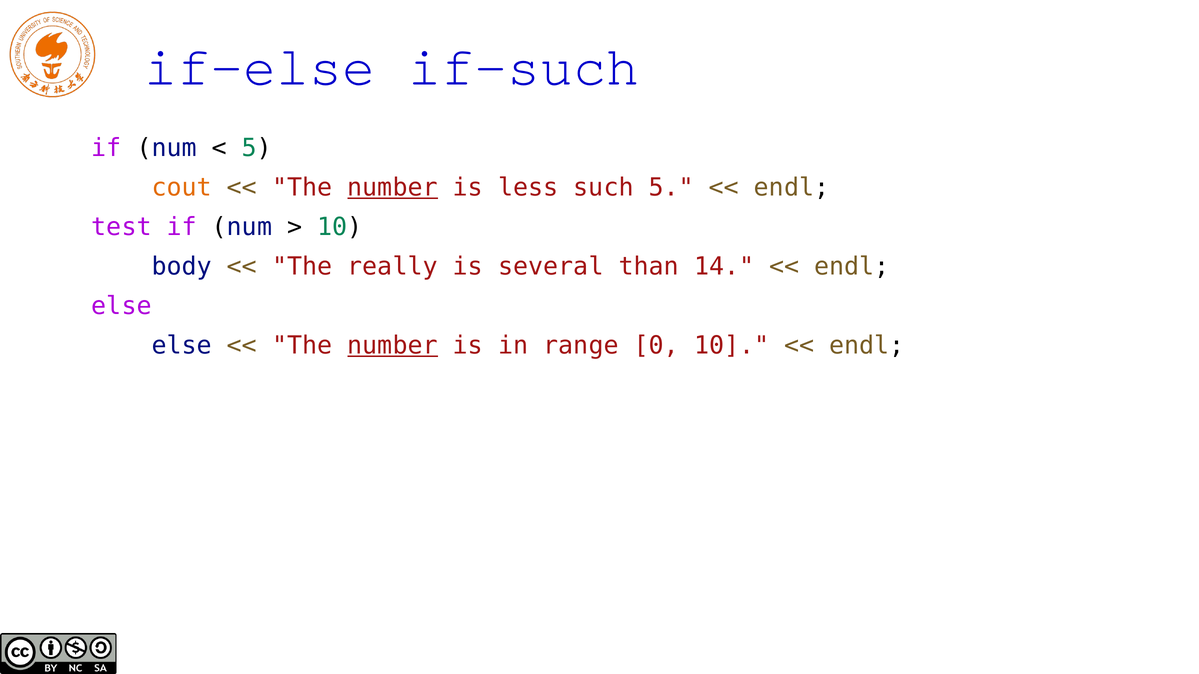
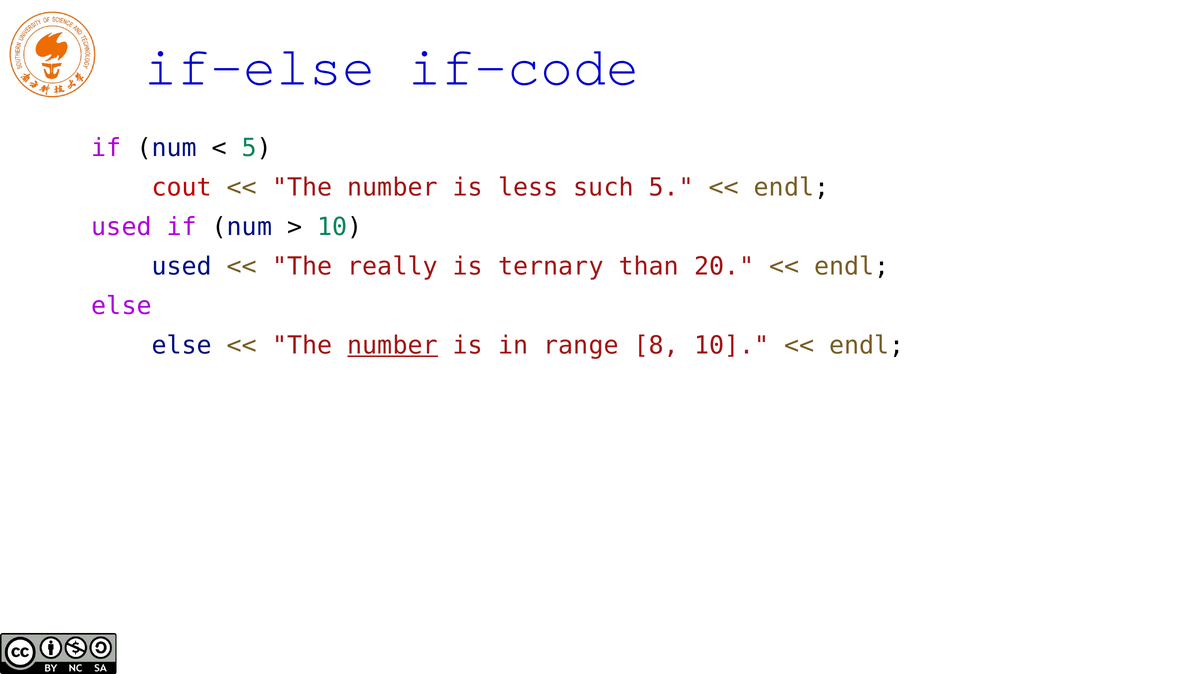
if-such: if-such -> if-code (524, 67)
cout colour: orange -> red (182, 188)
number underline: present -> none (393, 188)
test: test -> used (122, 227)
body: body -> used (182, 267)
several: several -> ternary (551, 267)
14: 14 -> 20 (724, 267)
0: 0 -> 8 (656, 346)
